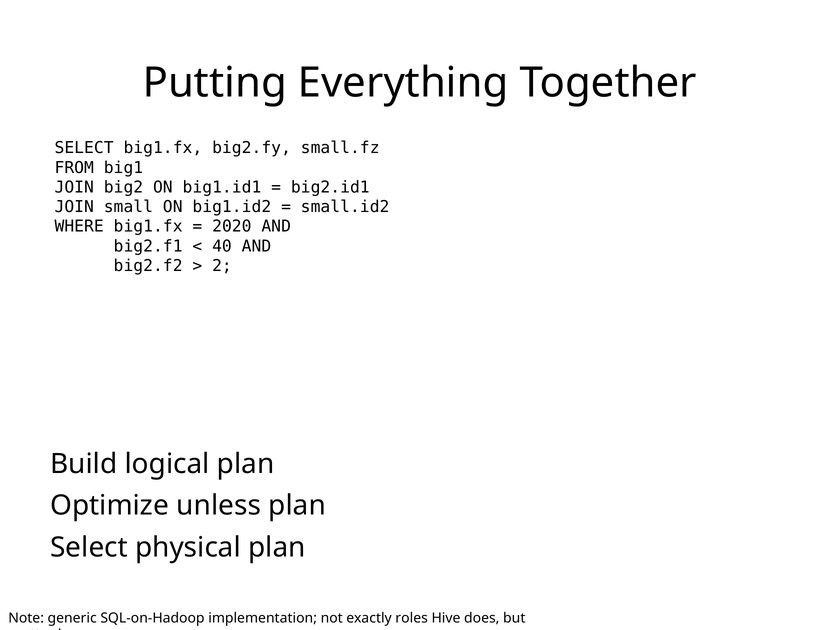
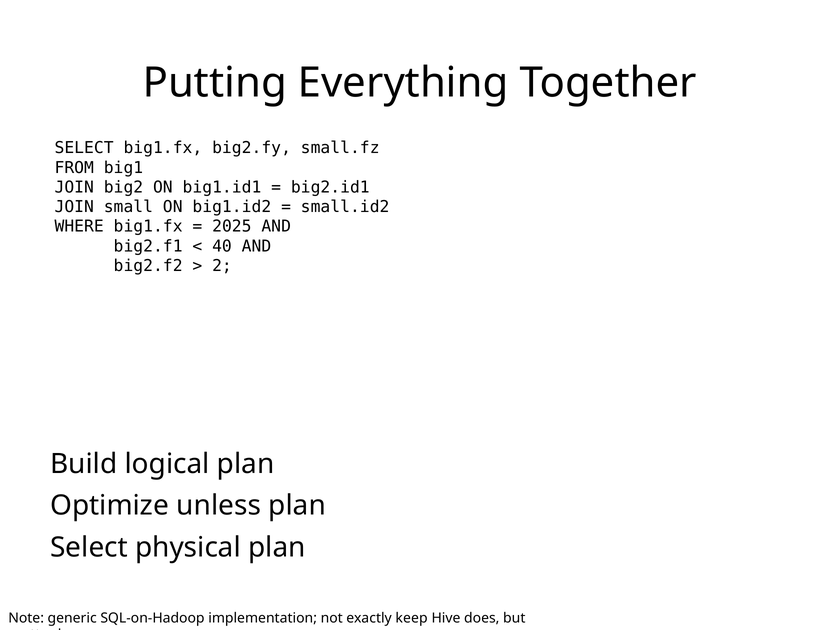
2020: 2020 -> 2025 (232, 227)
roles: roles -> keep (412, 618)
